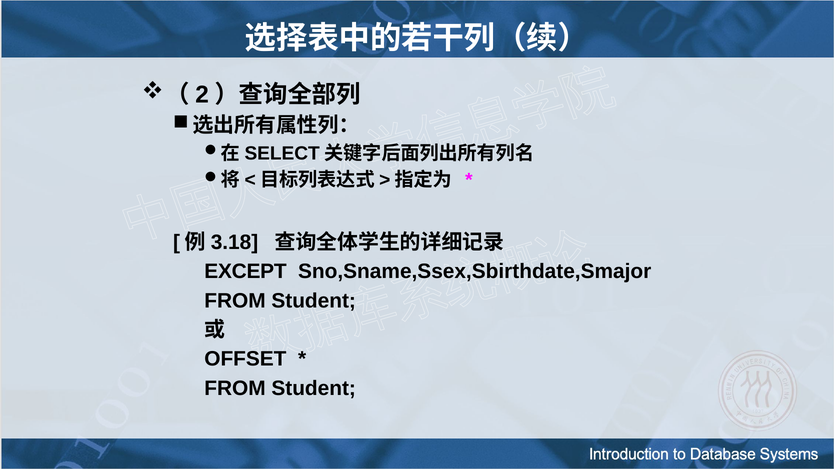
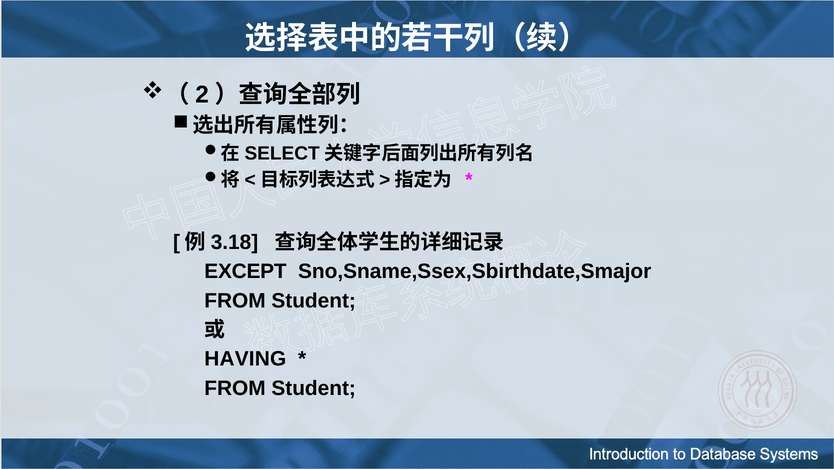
OFFSET: OFFSET -> HAVING (245, 359)
